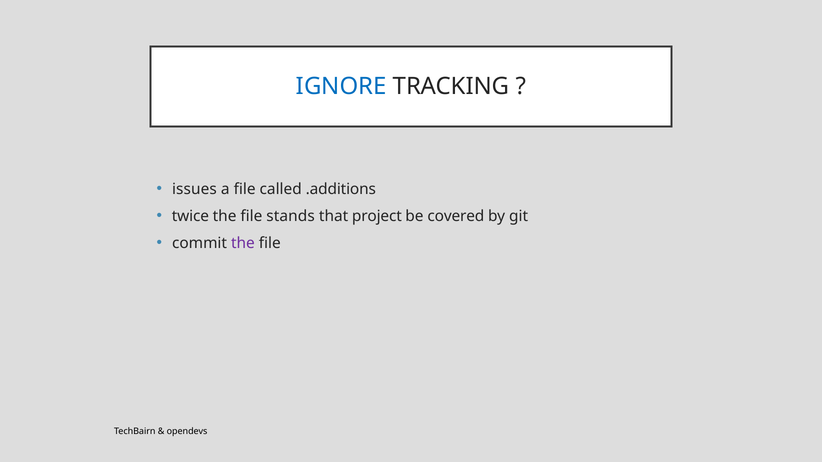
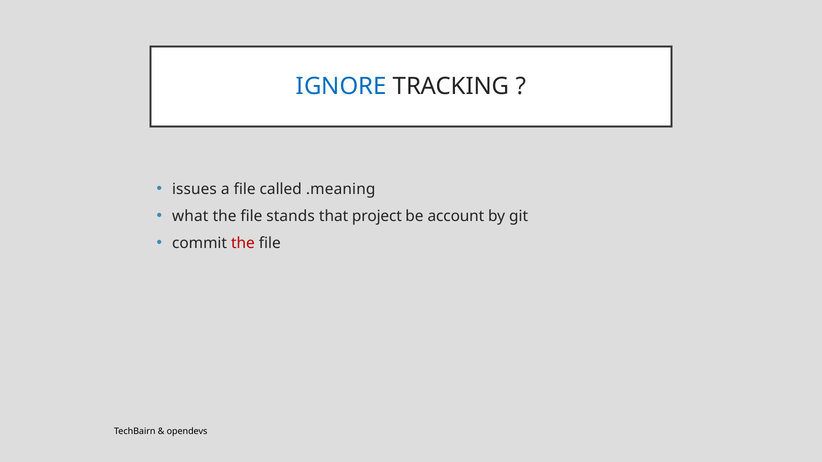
.additions: .additions -> .meaning (341, 189)
twice: twice -> what (190, 216)
covered: covered -> account (456, 216)
the colour: purple -> red (243, 243)
